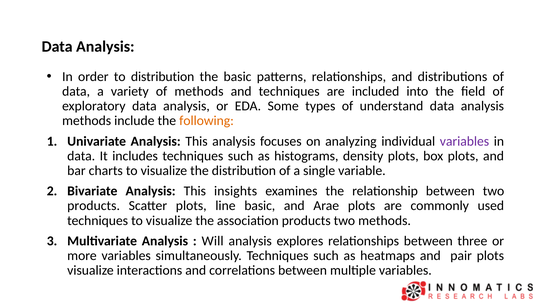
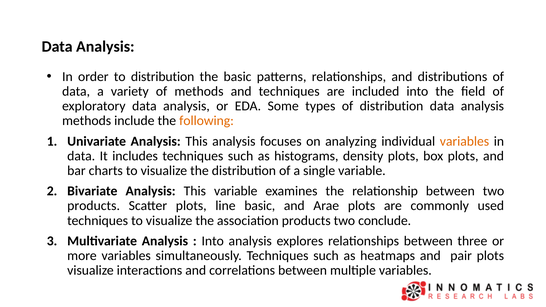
of understand: understand -> distribution (392, 106)
variables colour: purple -> orange (464, 141)
This insights: insights -> variable (236, 191)
two methods: methods -> conclude (385, 221)
Will: Will -> Into (213, 241)
